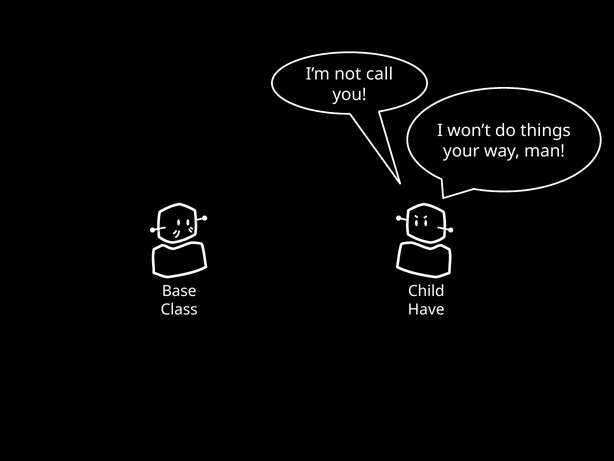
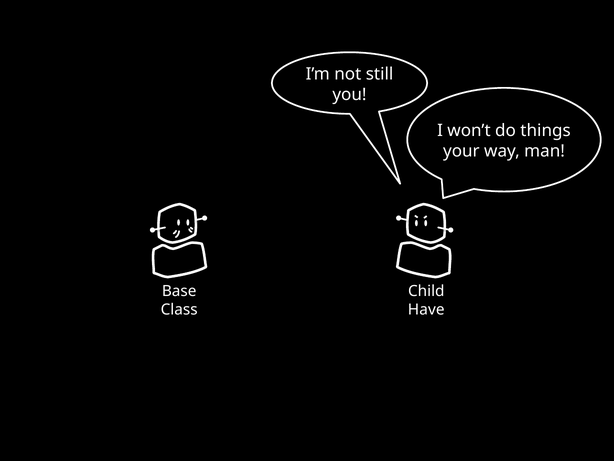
call: call -> still (380, 74)
